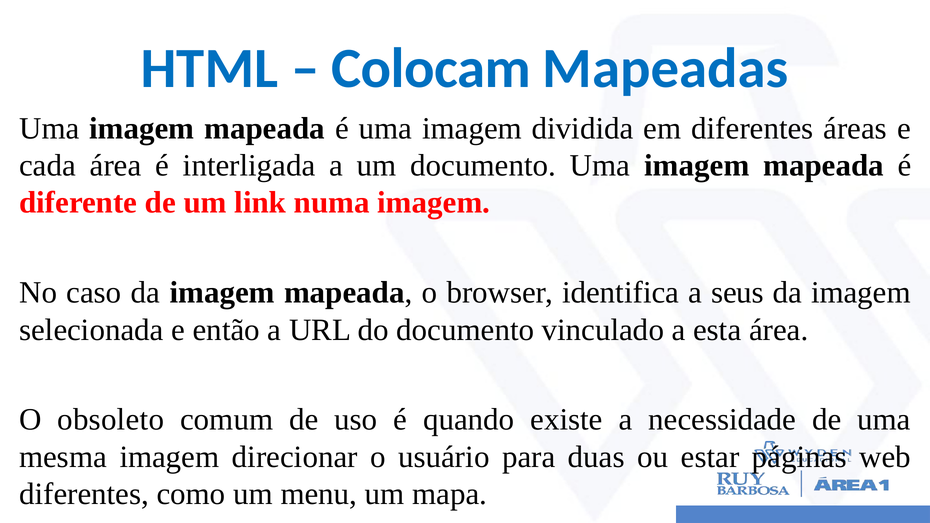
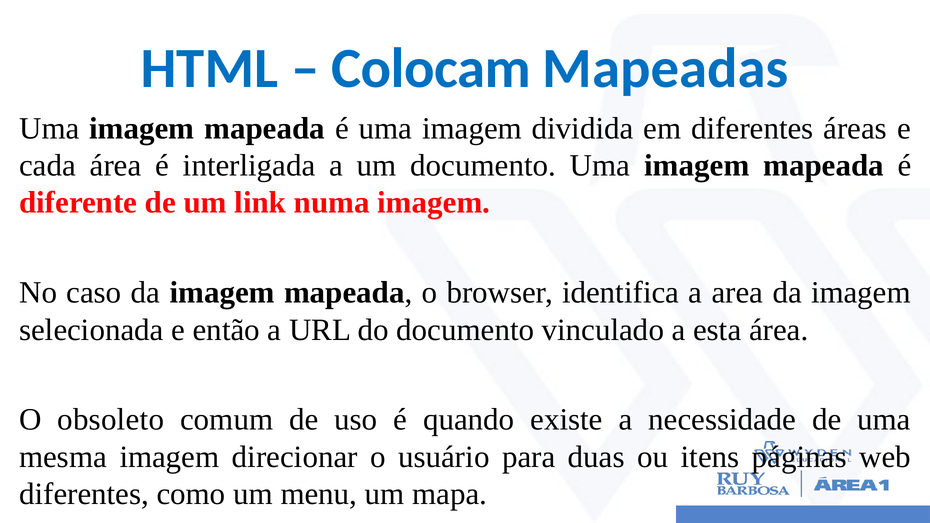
seus: seus -> area (737, 293)
estar: estar -> itens (710, 457)
